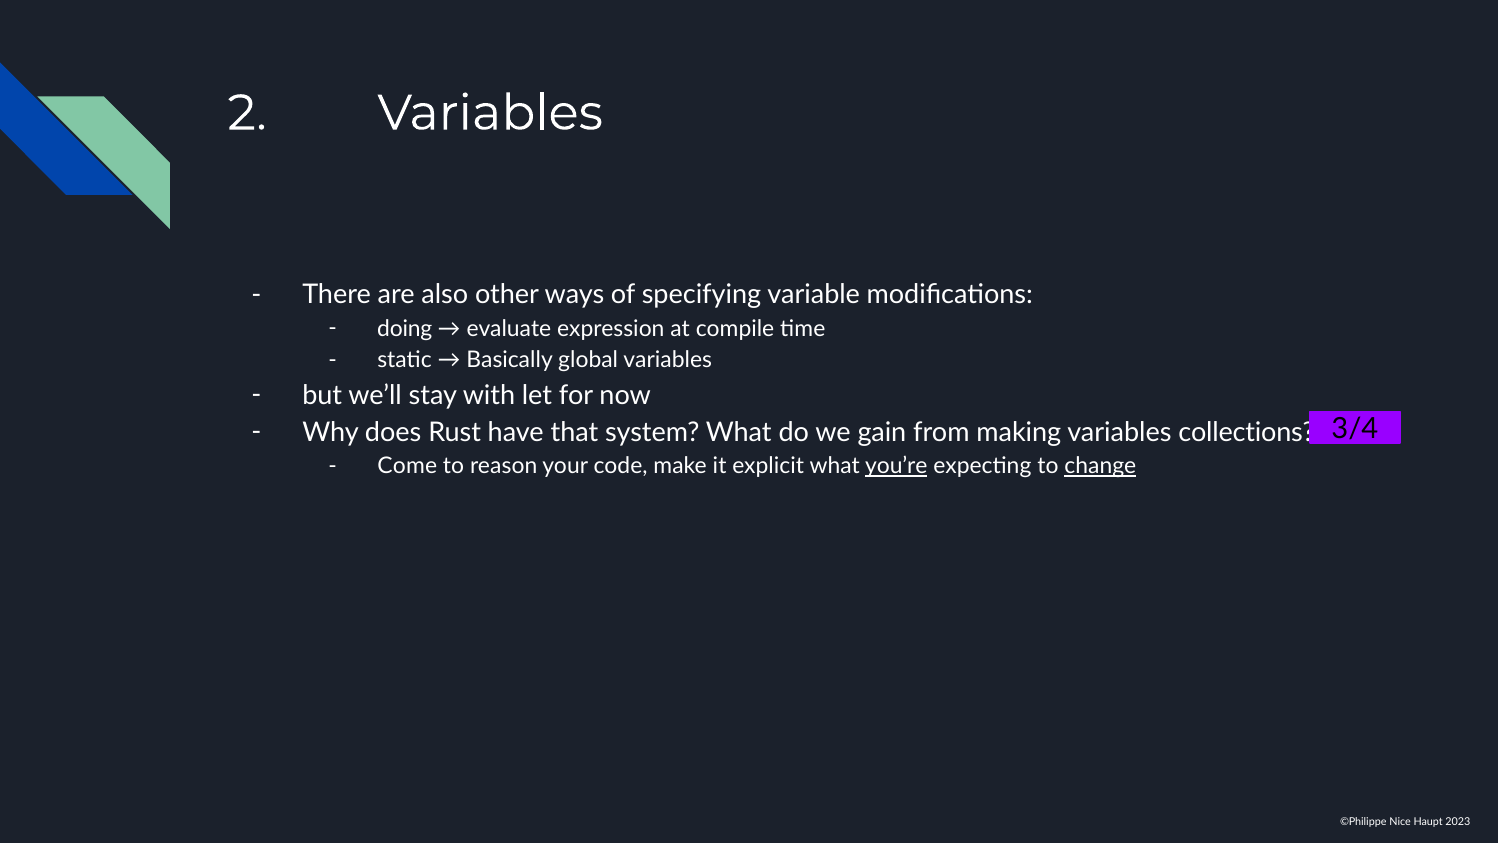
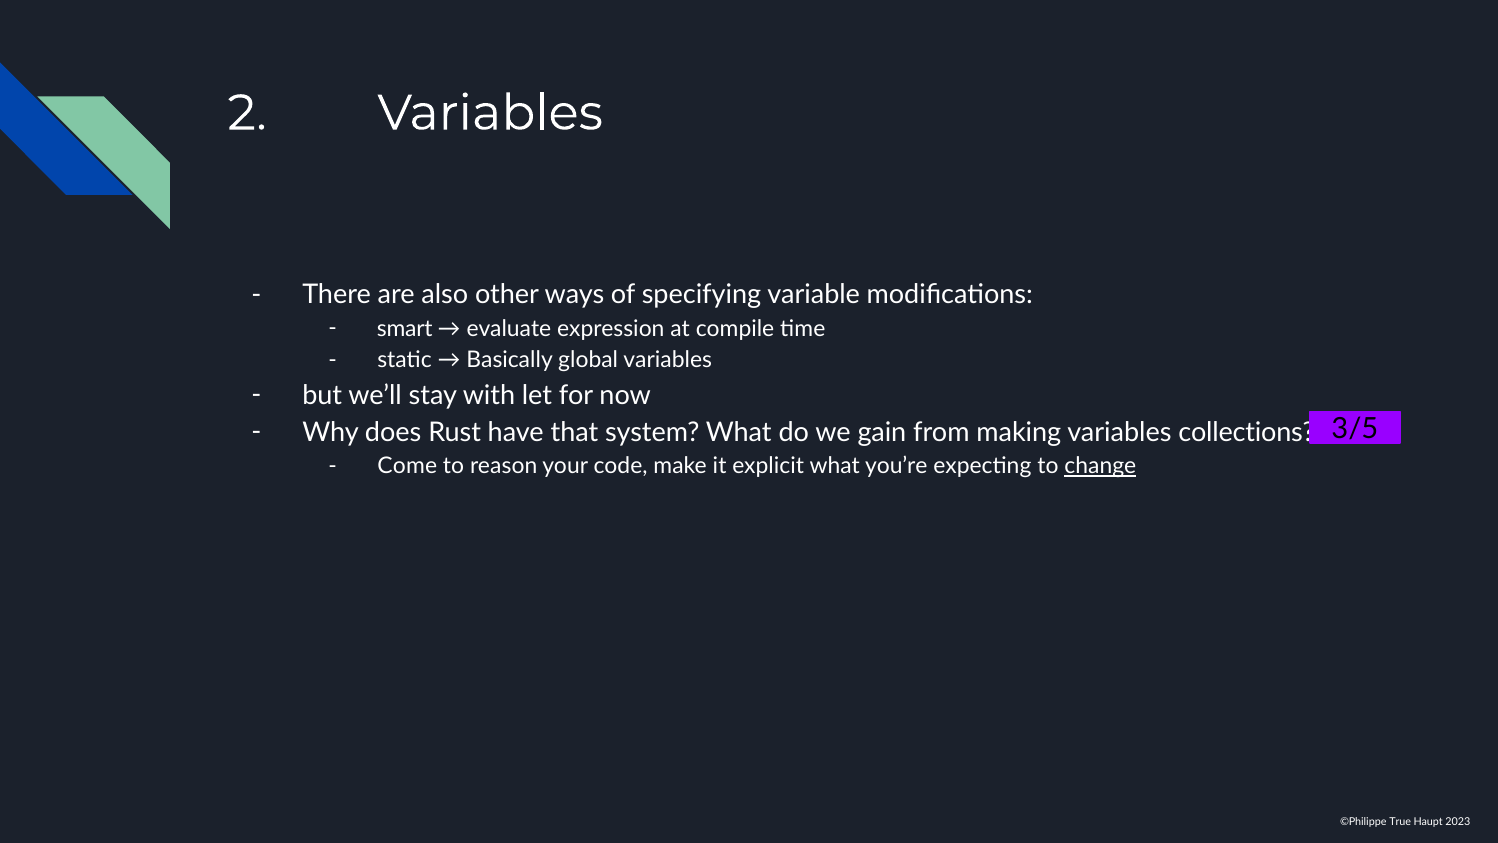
doing: doing -> smart (405, 328)
3/4: 3/4 -> 3/5 (1355, 429)
you’re underline: present -> none (896, 466)
Nice: Nice -> True (1400, 821)
